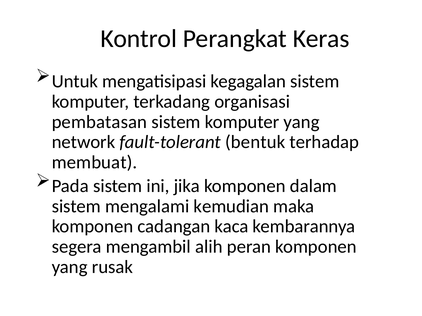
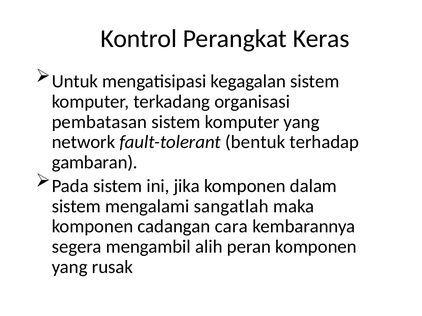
membuat: membuat -> gambaran (95, 163)
kemudian: kemudian -> sangatlah (231, 206)
kaca: kaca -> cara (231, 227)
